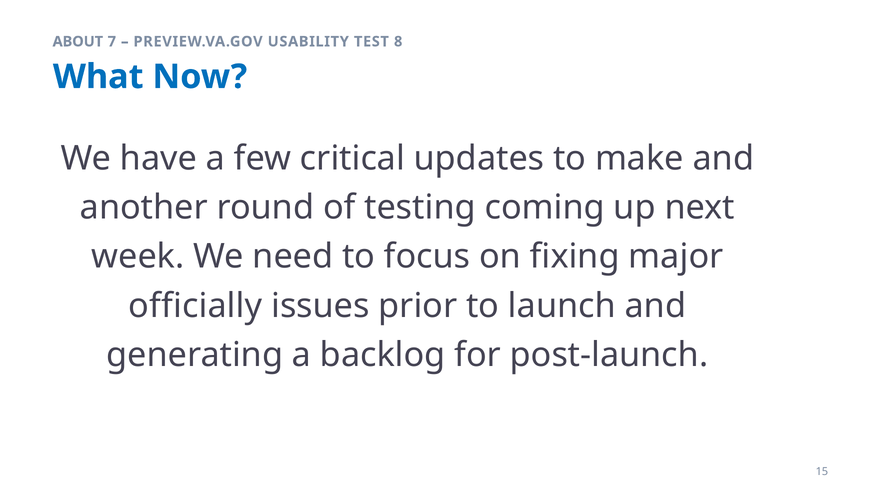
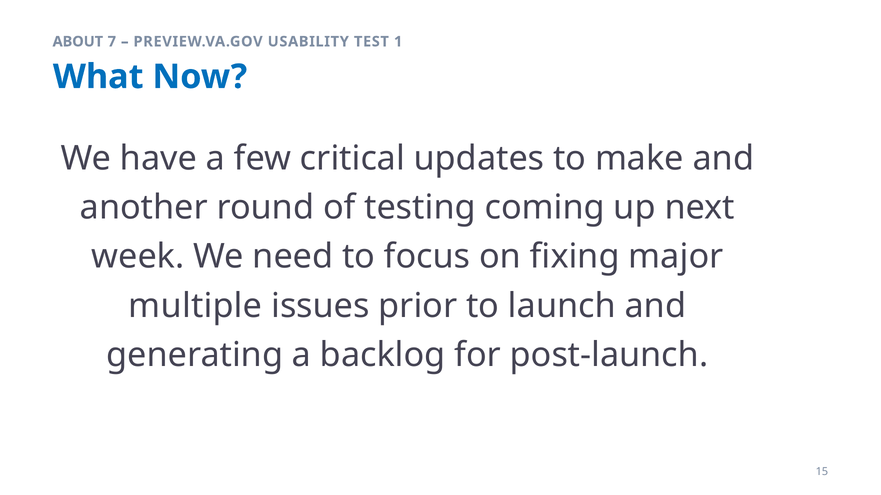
8: 8 -> 1 (398, 42)
officially: officially -> multiple (195, 306)
